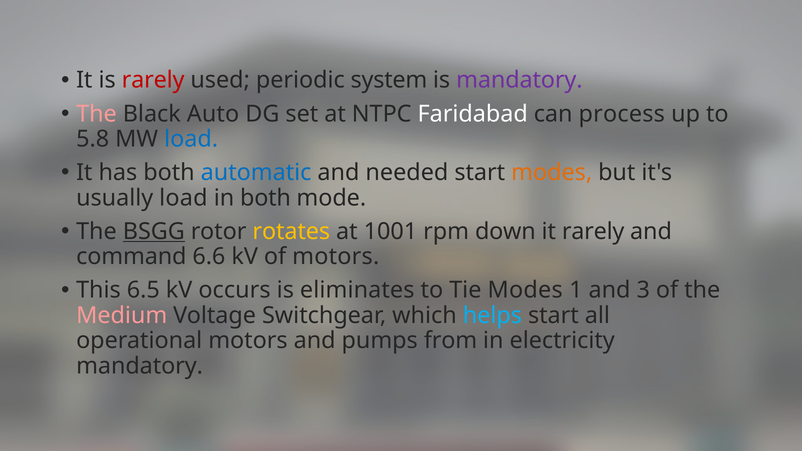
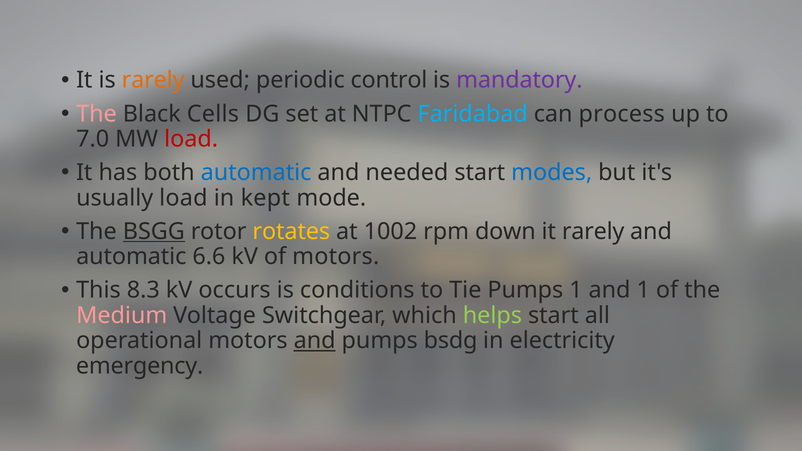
rarely colour: red -> orange (153, 80)
system: system -> control (389, 80)
Auto: Auto -> Cells (213, 114)
Faridabad colour: white -> light blue (473, 114)
5.8: 5.8 -> 7.0 (93, 139)
load colour: blue -> red (191, 139)
modes colour: orange -> blue (552, 173)
in both: both -> kept (265, 198)
1001: 1001 -> 1002 (390, 231)
command: command -> automatic (131, 257)
6.5: 6.5 -> 8.3 (143, 290)
eliminates: eliminates -> conditions (357, 290)
Tie Modes: Modes -> Pumps (525, 290)
and 3: 3 -> 1 (643, 290)
helps colour: light blue -> light green (492, 315)
and underline: none -> present (315, 341)
from: from -> bsdg (451, 341)
mandatory: mandatory -> emergency (140, 366)
